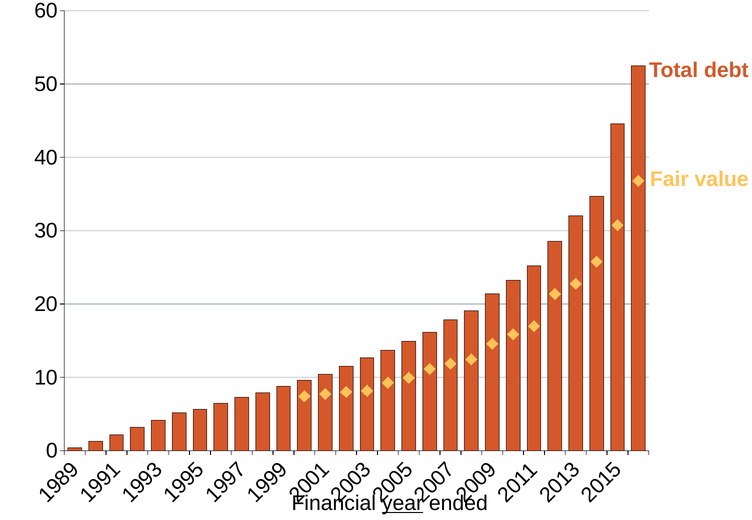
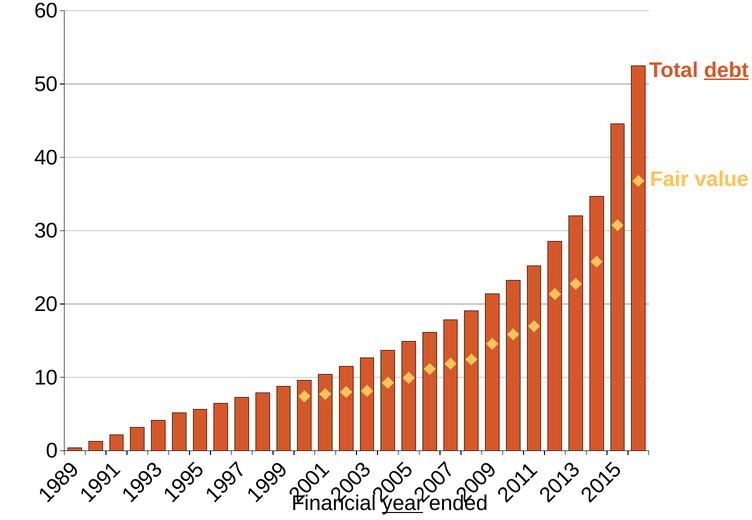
debt underline: none -> present (726, 70)
